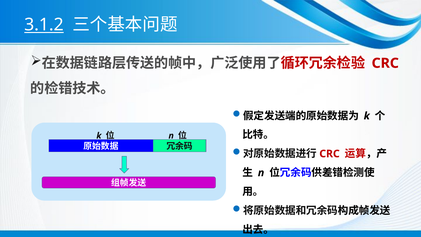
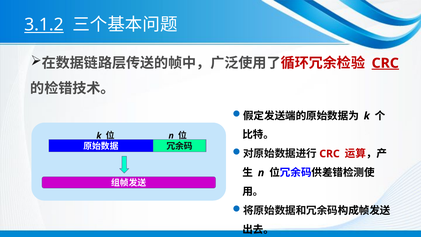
CRC underline: none -> present (385, 63)
